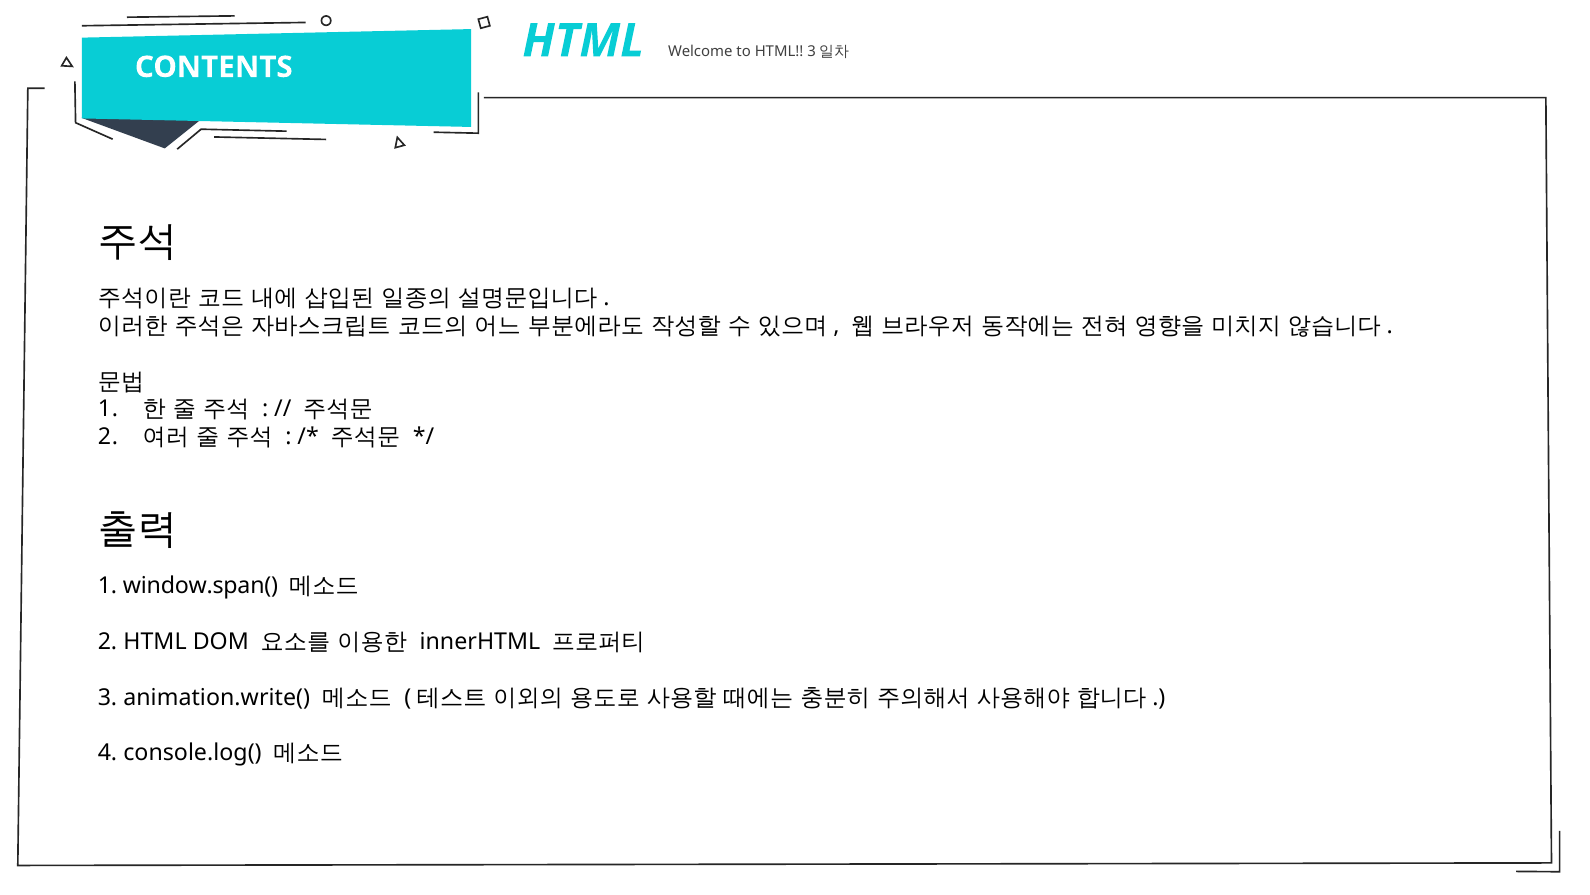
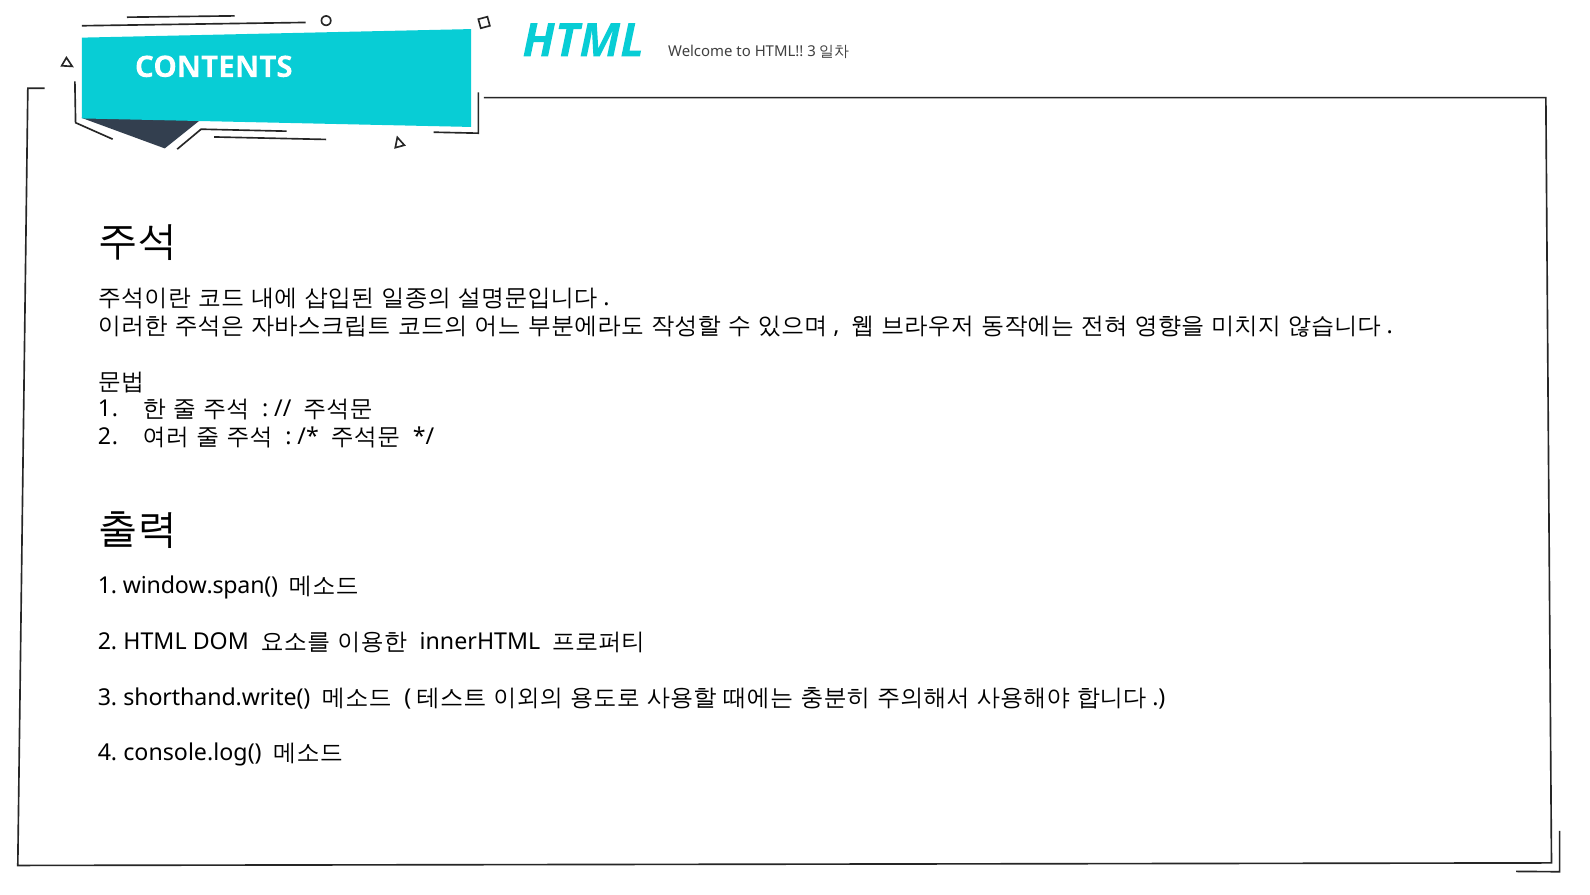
animation.write(: animation.write( -> shorthand.write( (217, 697)
